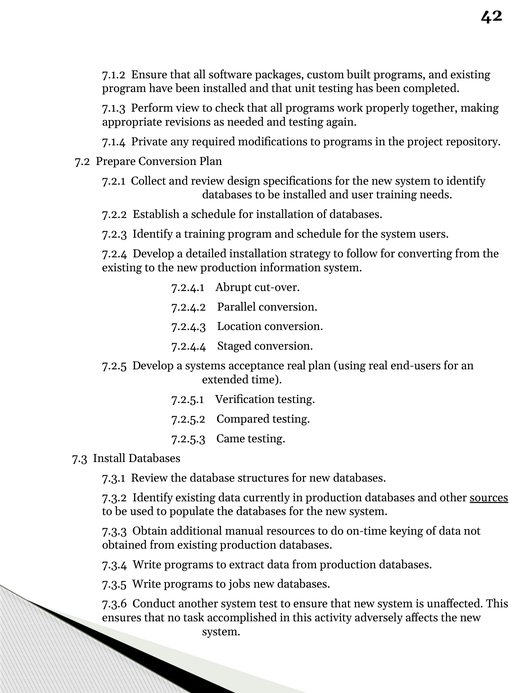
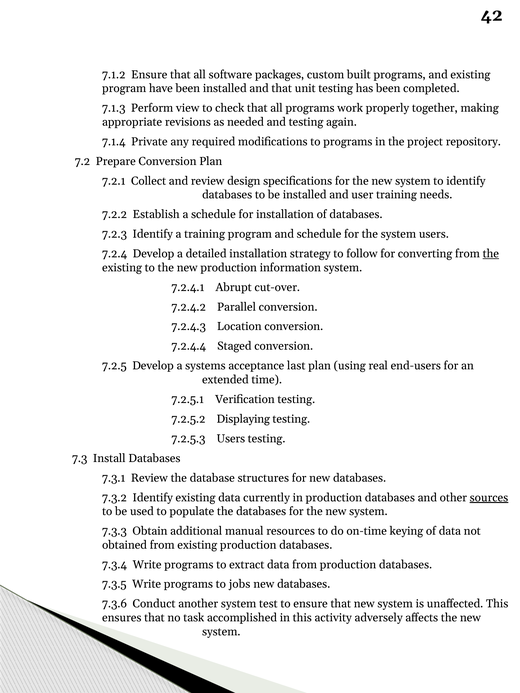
the underline: none -> present (491, 254)
acceptance real: real -> last (296, 366)
Compared: Compared -> Displaying (243, 419)
7.2.5.3 Came: Came -> Users (231, 439)
